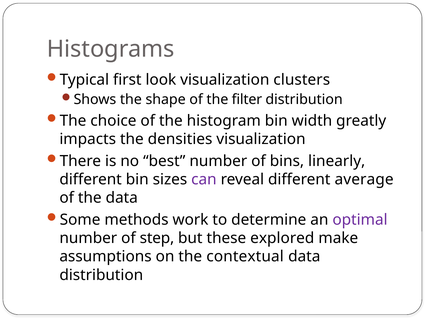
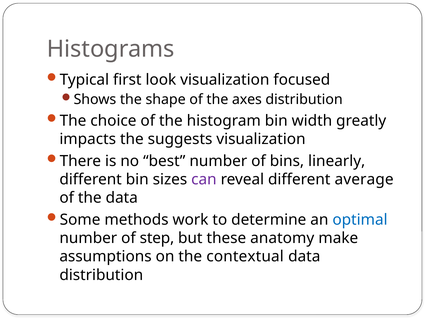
clusters: clusters -> focused (302, 80)
filter: filter -> axes (247, 99)
densities: densities -> suggests (180, 139)
optimal colour: purple -> blue (360, 220)
explored: explored -> anatomy (282, 238)
